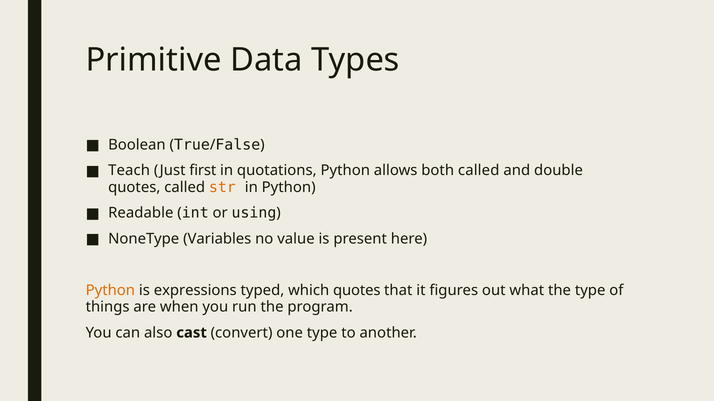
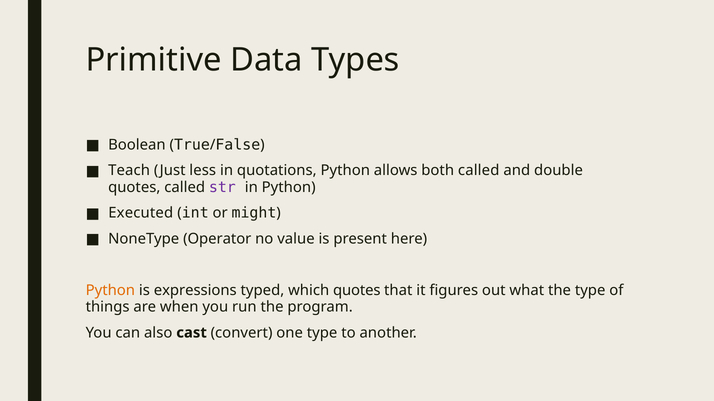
first: first -> less (203, 171)
str colour: orange -> purple (222, 188)
Readable: Readable -> Executed (141, 213)
using: using -> might (254, 213)
Variables: Variables -> Operator (217, 239)
